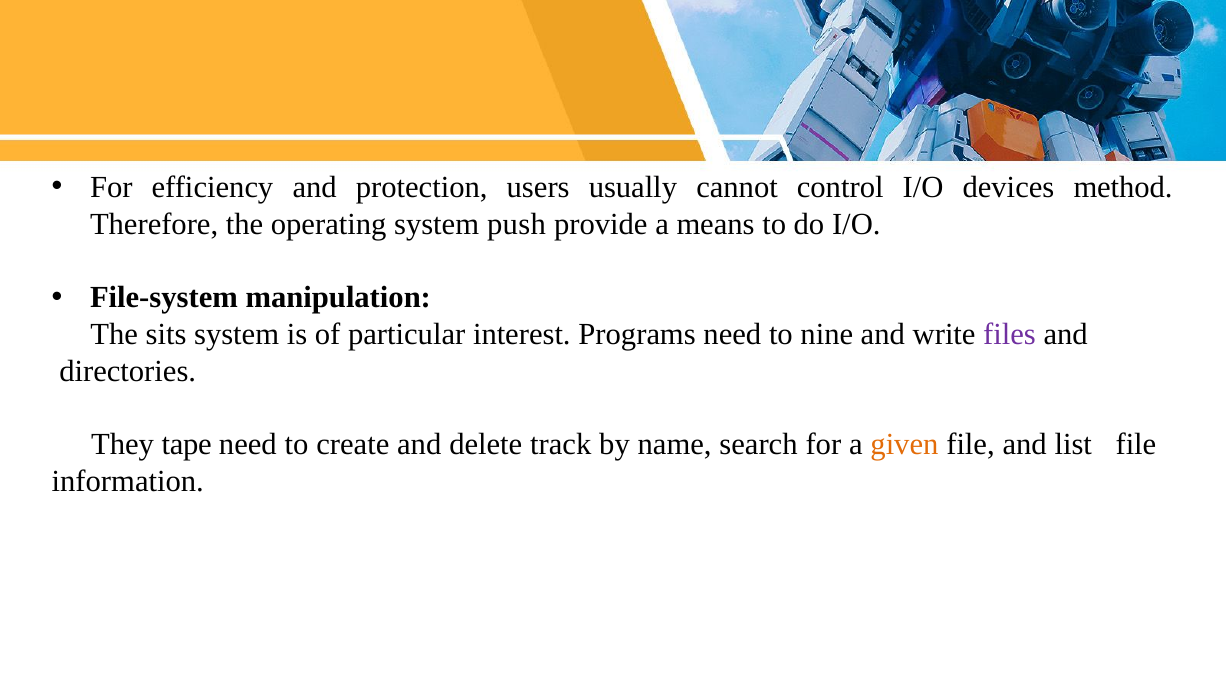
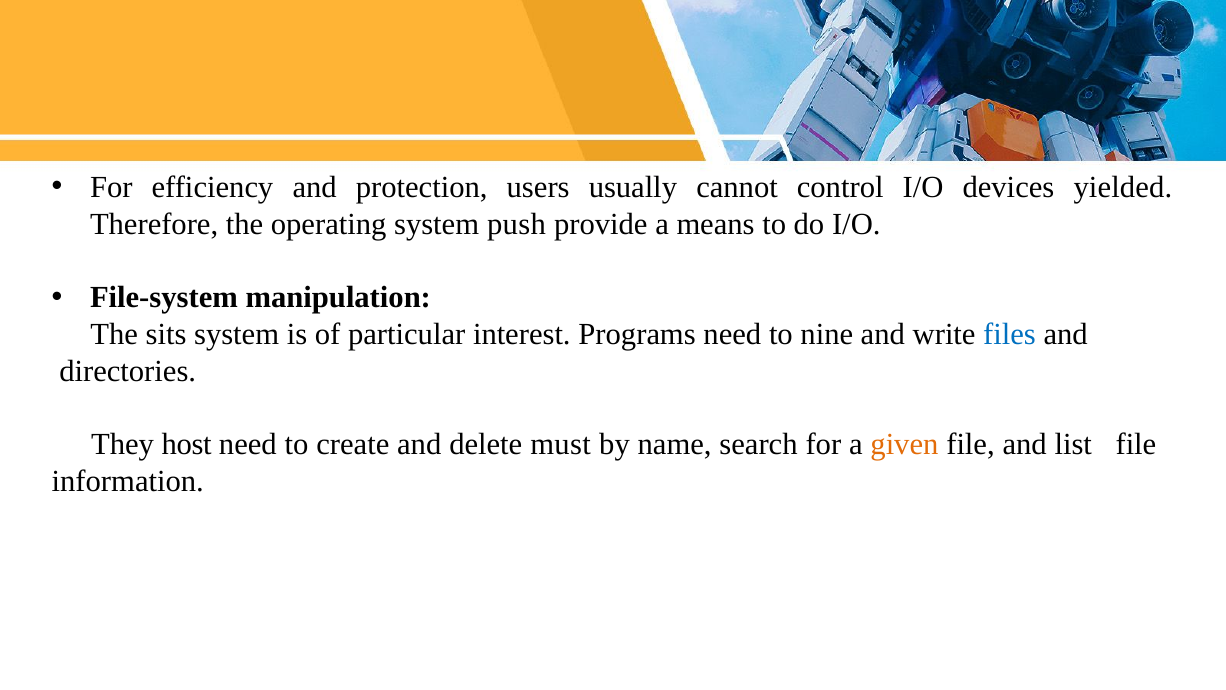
method: method -> yielded (1123, 187)
files colour: purple -> blue (1010, 334)
tape: tape -> host (187, 445)
track: track -> must (561, 445)
